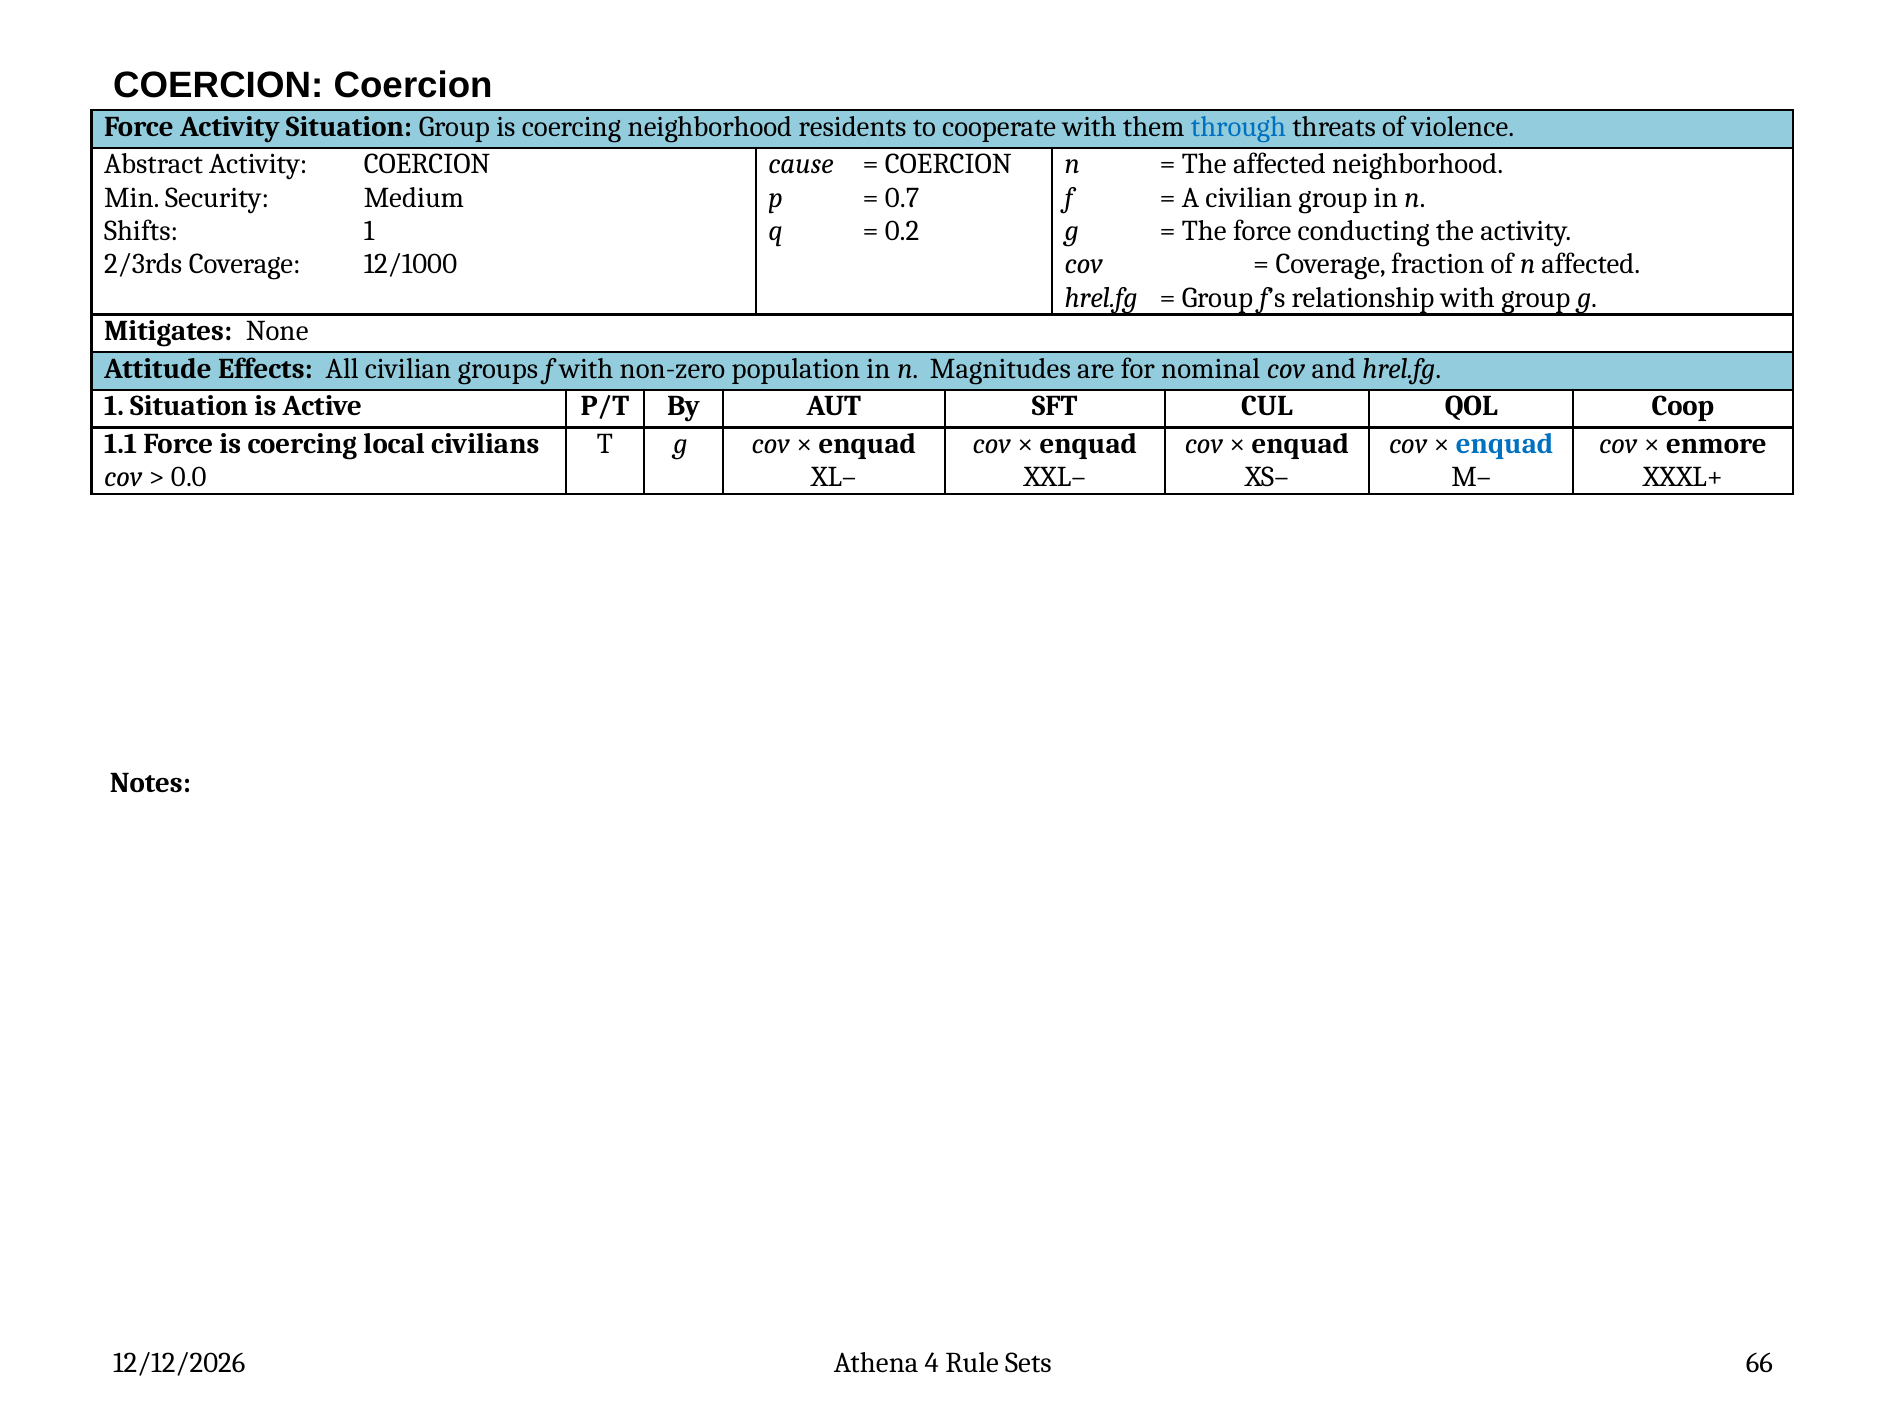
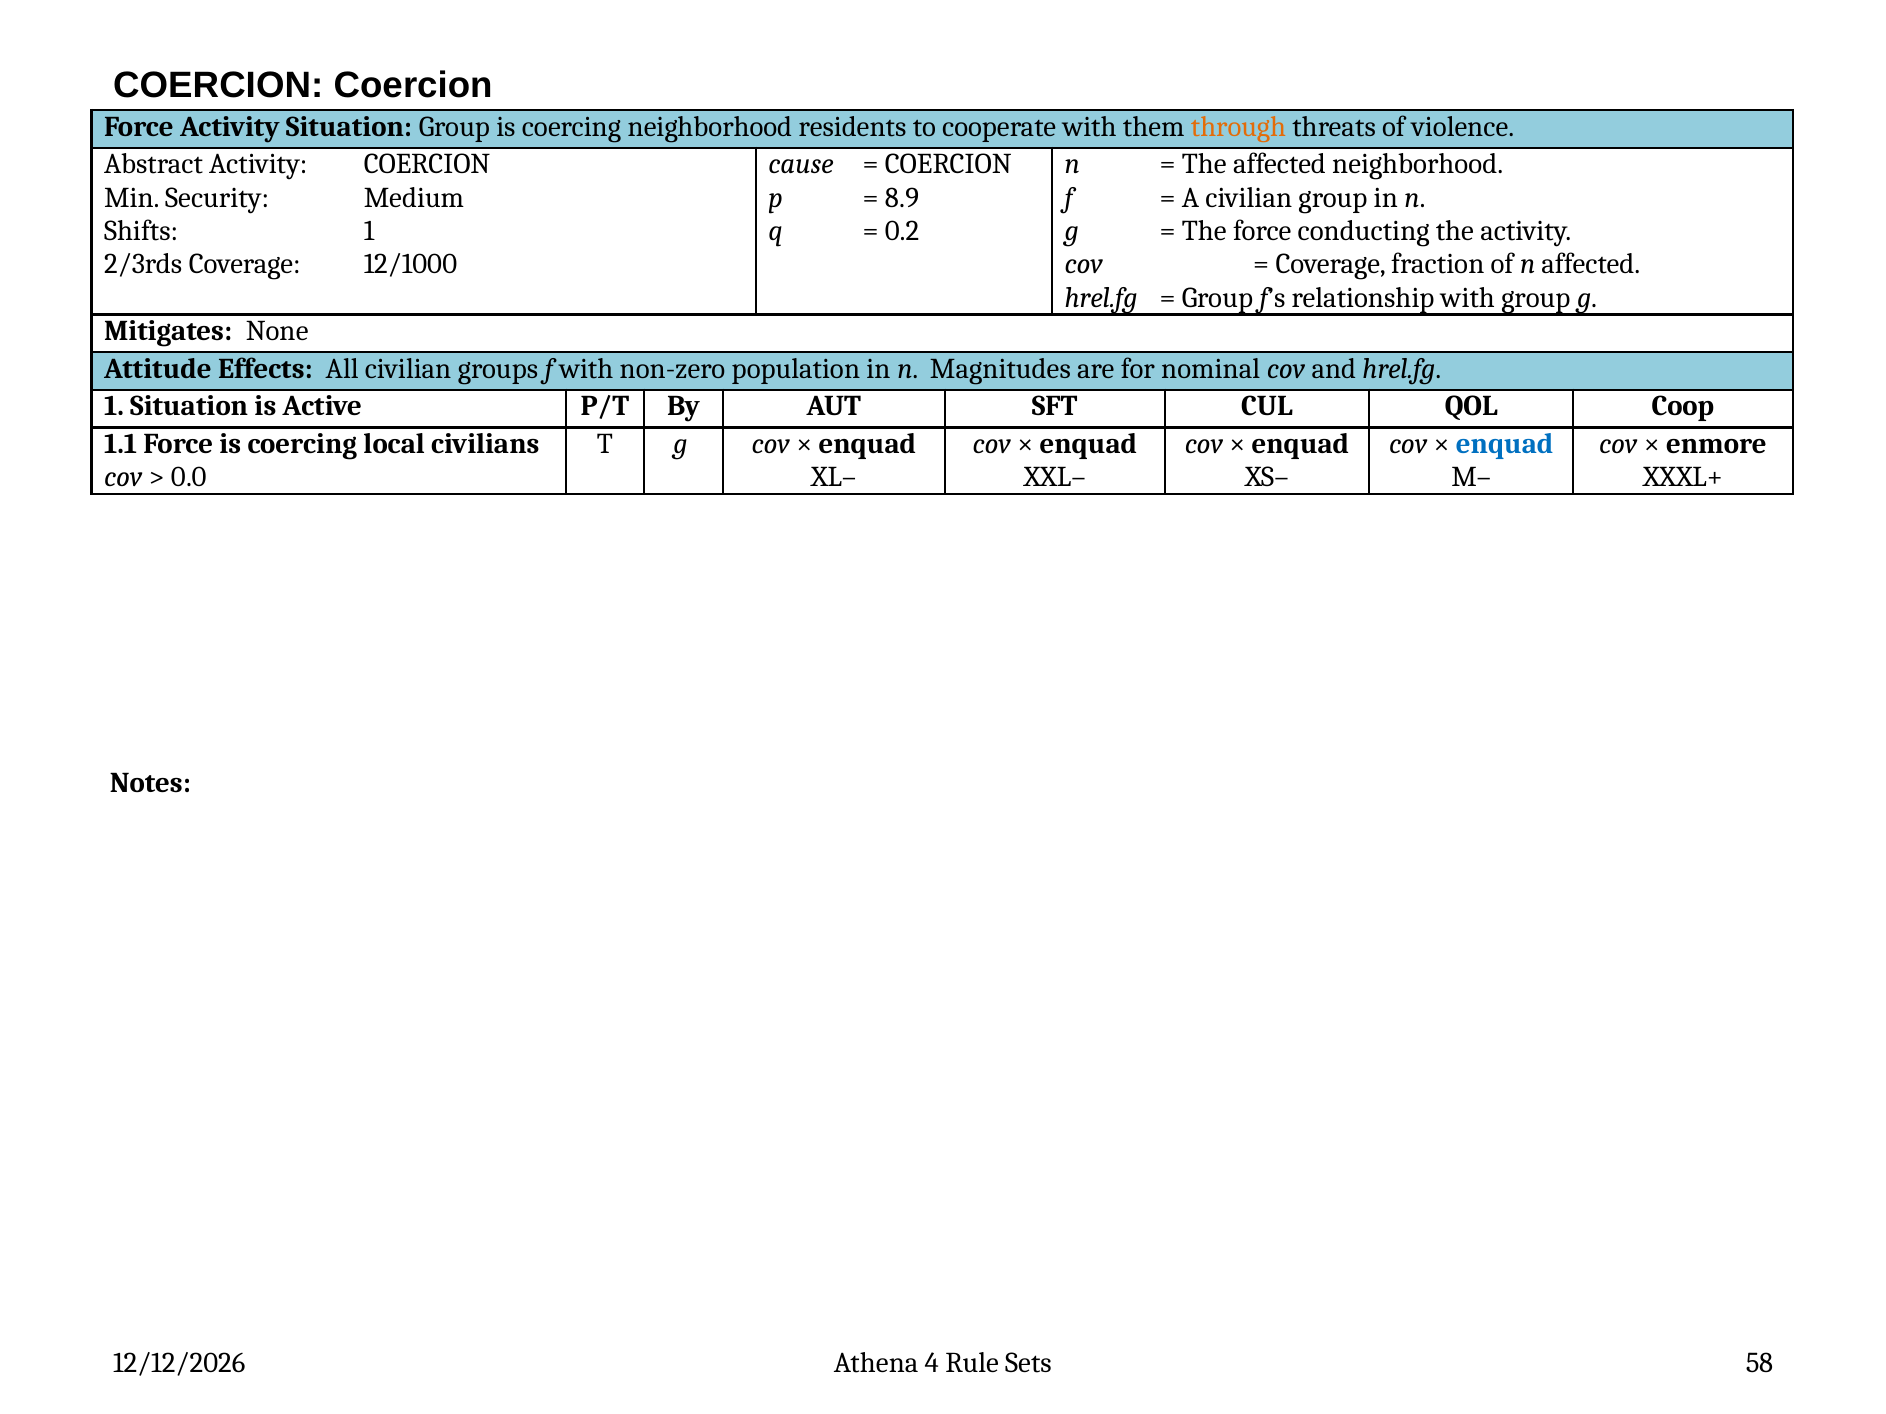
through colour: blue -> orange (1239, 127)
0.7: 0.7 -> 8.9 (902, 198)
66: 66 -> 58 (1759, 1363)
